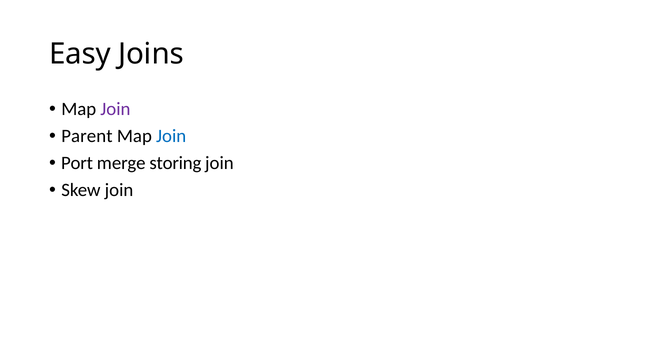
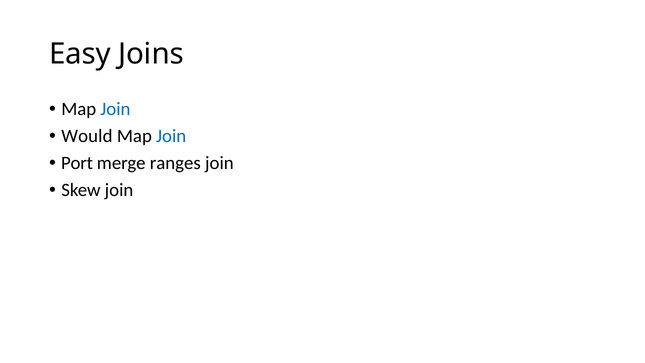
Join colour: purple -> blue (115, 109)
Parent: Parent -> Would (87, 136)
storing: storing -> ranges (175, 163)
